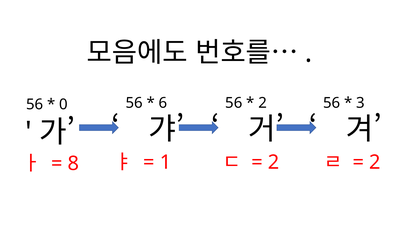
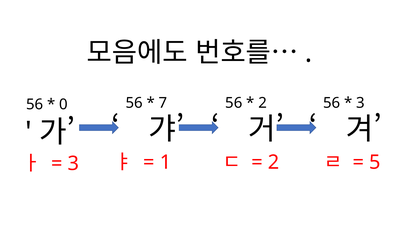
6: 6 -> 7 (163, 103)
8: 8 -> 3 (73, 163)
2: 2 -> 5 (375, 162)
